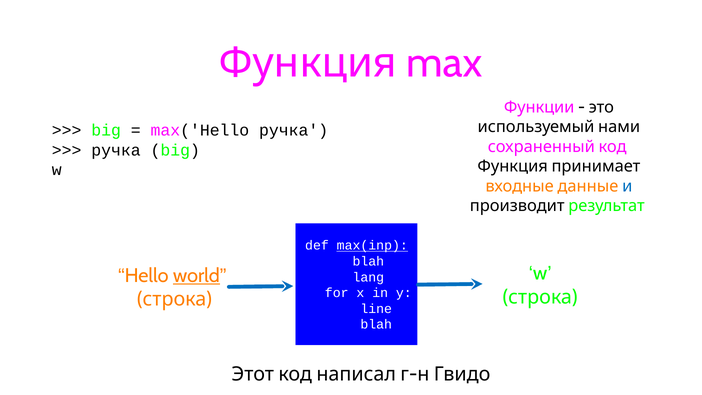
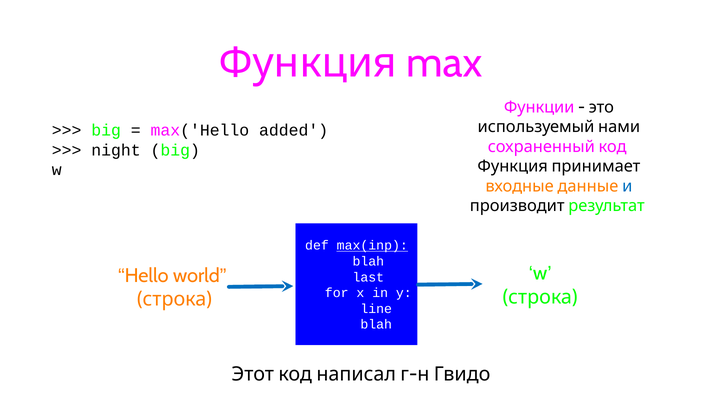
max('Hello ручка: ручка -> added (294, 130)
ручка: ручка -> night (116, 150)
world underline: present -> none (196, 276)
lang: lang -> last (368, 277)
